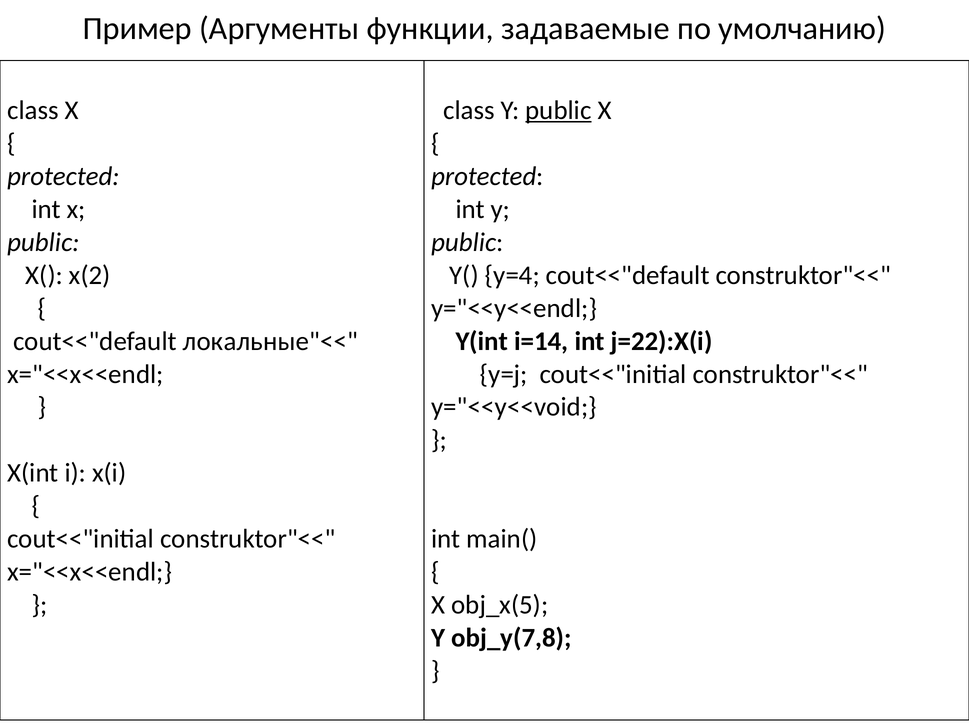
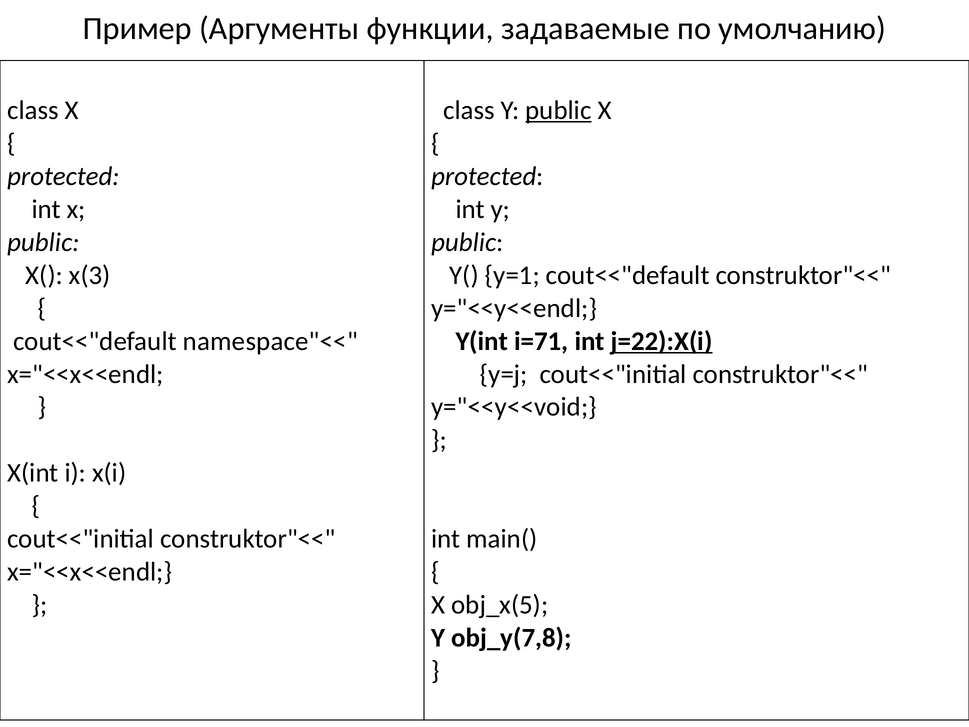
x(2: x(2 -> x(3 (90, 275)
y=4: y=4 -> y=1 (512, 275)
локальные"<<: локальные"<< -> namespace"<< (270, 341)
i=14: i=14 -> i=71 (541, 341)
j=22):X(i underline: none -> present (662, 341)
